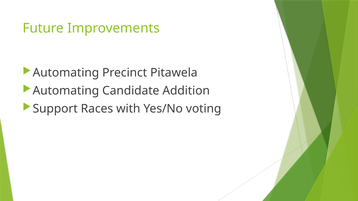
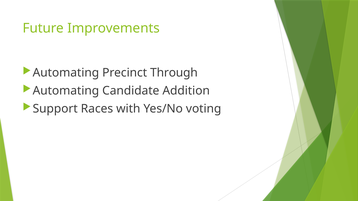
Pitawela: Pitawela -> Through (174, 73)
